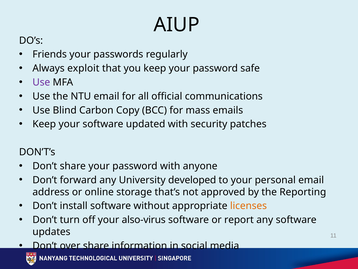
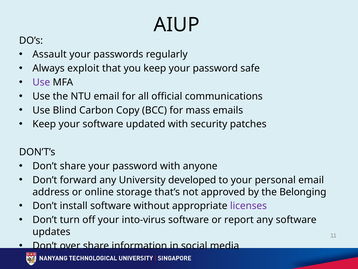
Friends: Friends -> Assault (50, 54)
Reporting: Reporting -> Belonging (303, 192)
licenses colour: orange -> purple (249, 206)
also-virus: also-virus -> into-virus (144, 219)
